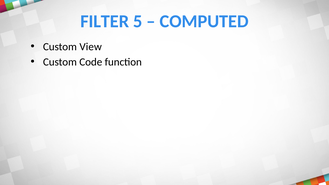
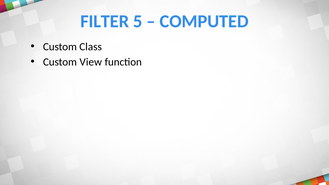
View: View -> Class (91, 47)
Code: Code -> View (91, 62)
